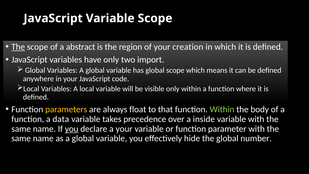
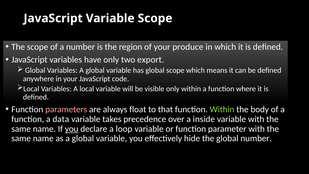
The underline: present -> none (18, 47)
a abstract: abstract -> number (81, 47)
creation: creation -> produce (188, 47)
import: import -> export (151, 60)
parameters colour: yellow -> pink (66, 109)
a your: your -> loop (124, 129)
